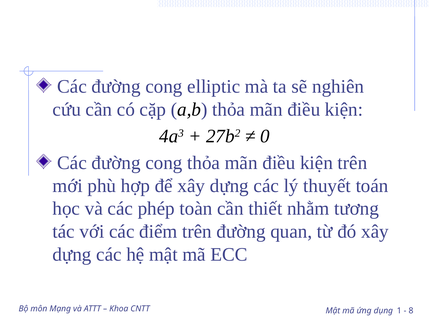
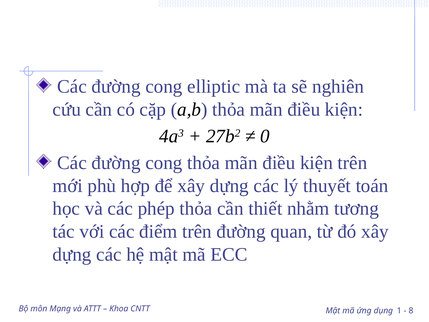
phép toàn: toàn -> thỏa (196, 208)
